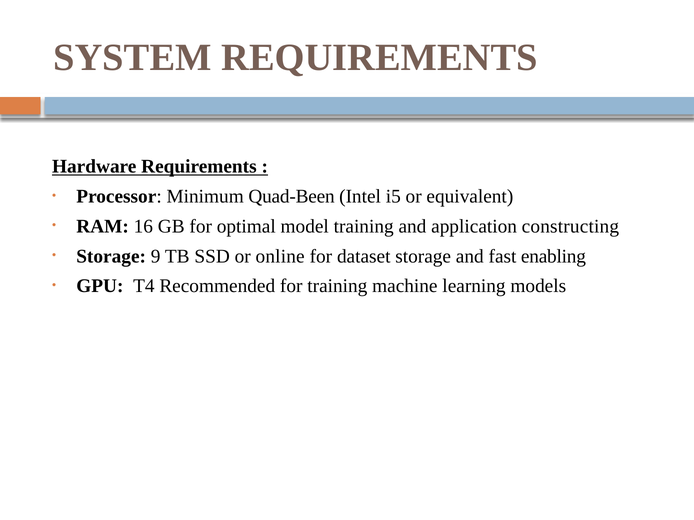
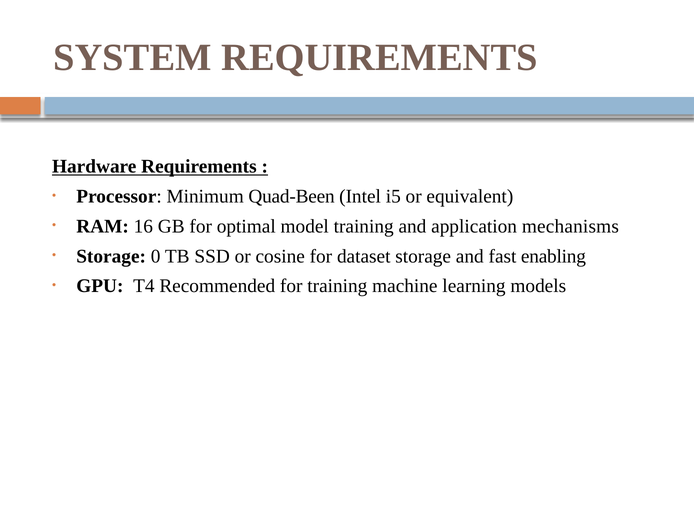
constructing: constructing -> mechanisms (570, 227)
9: 9 -> 0 (156, 256)
online: online -> cosine (280, 256)
